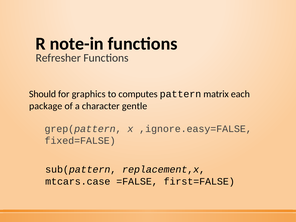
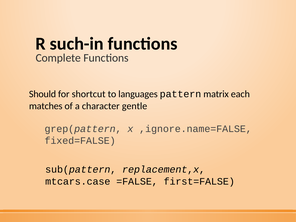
note-in: note-in -> such-in (77, 44)
Refresher: Refresher -> Complete (58, 58)
graphics: graphics -> shortcut (89, 94)
computes: computes -> languages (138, 94)
package: package -> matches (46, 106)
,ignore.easy=FALSE: ,ignore.easy=FALSE -> ,ignore.name=FALSE (196, 129)
